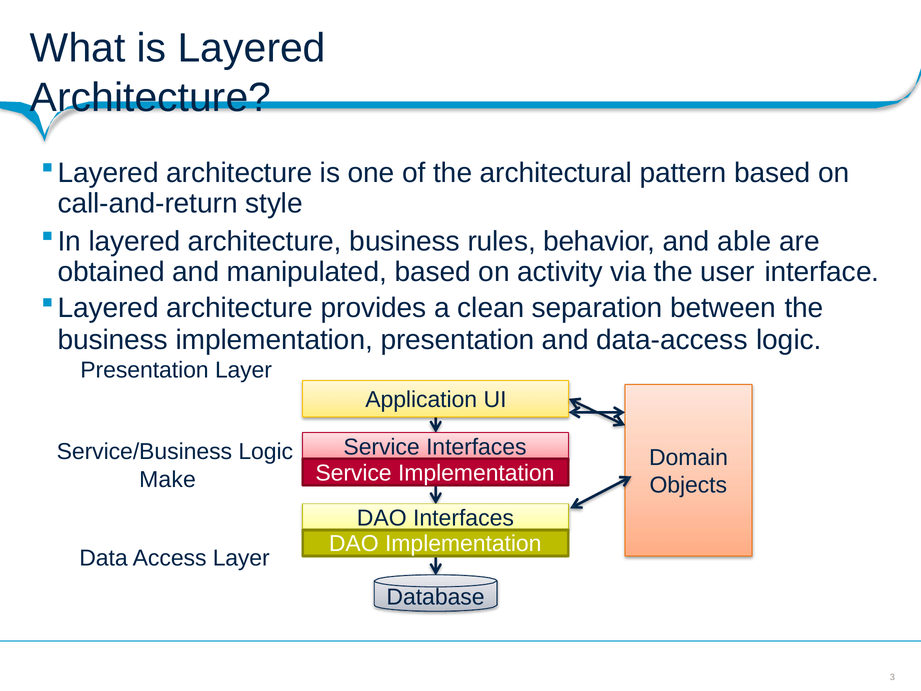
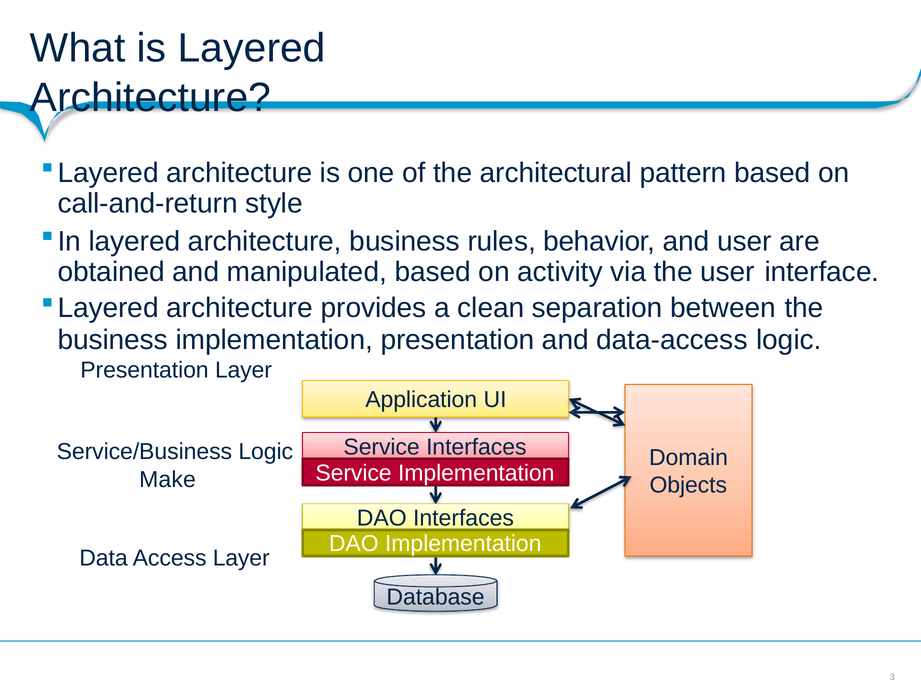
and able: able -> user (744, 241)
